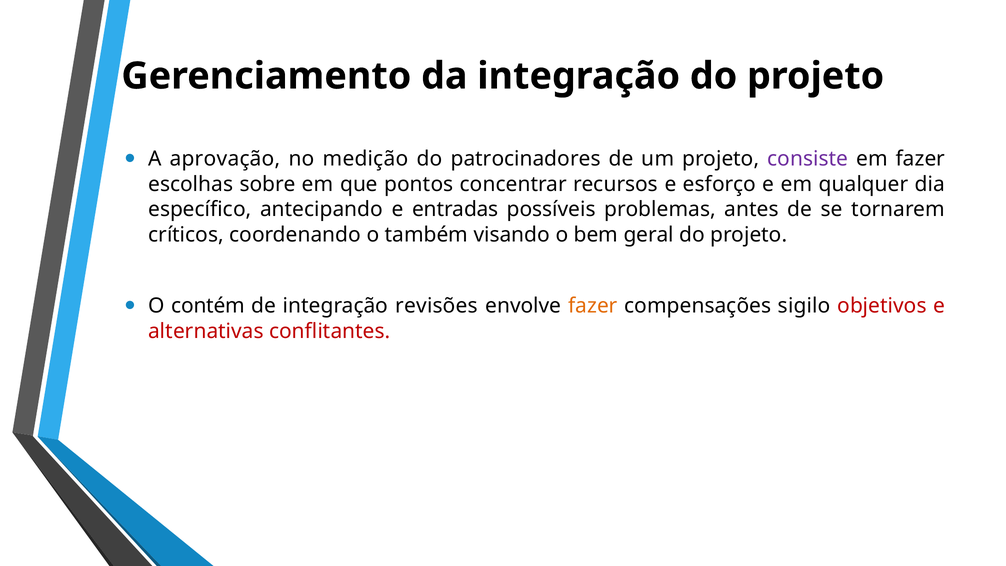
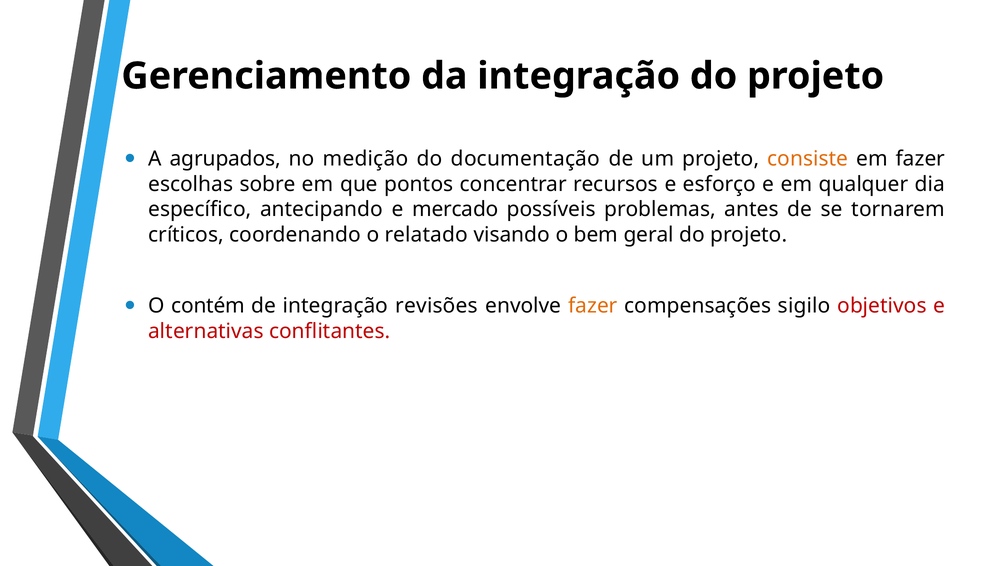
aprovação: aprovação -> agrupados (225, 159)
patrocinadores: patrocinadores -> documentação (526, 159)
consiste colour: purple -> orange (808, 159)
entradas: entradas -> mercado (455, 209)
também: também -> relatado (426, 235)
